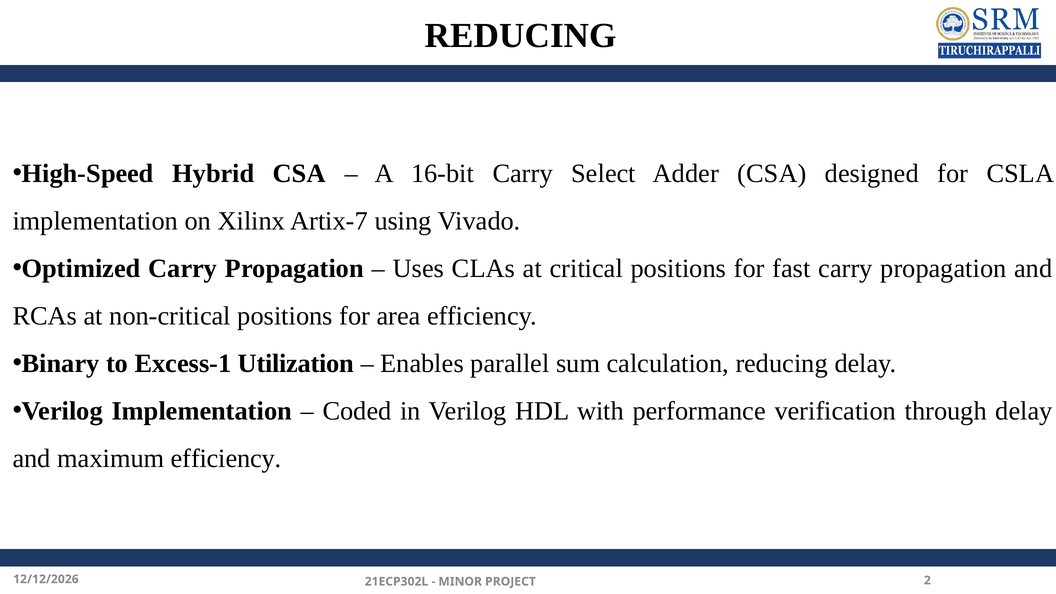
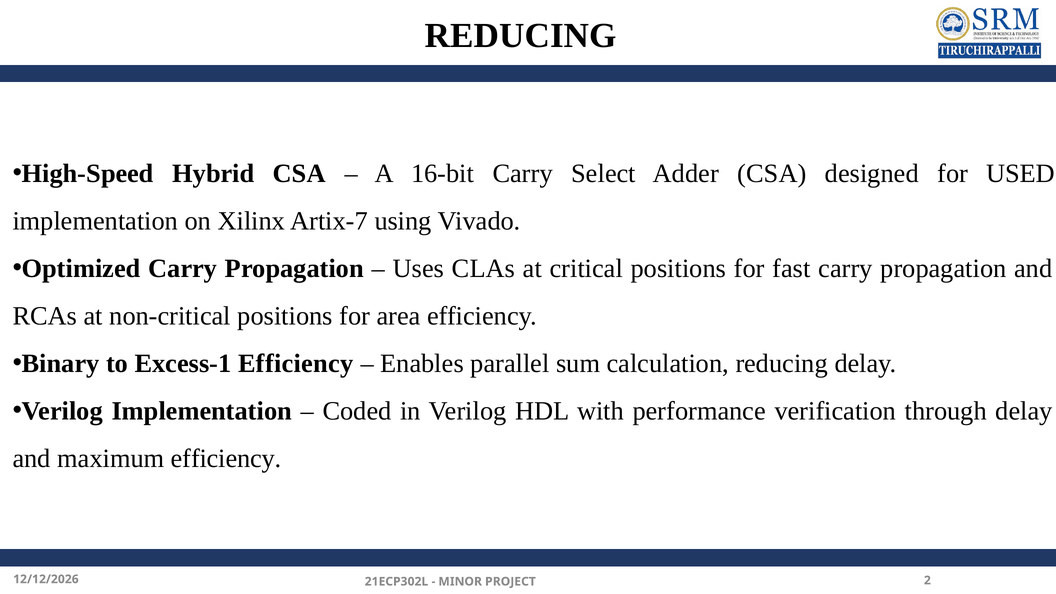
CSLA: CSLA -> USED (1021, 173)
Excess-1 Utilization: Utilization -> Efficiency (296, 363)
